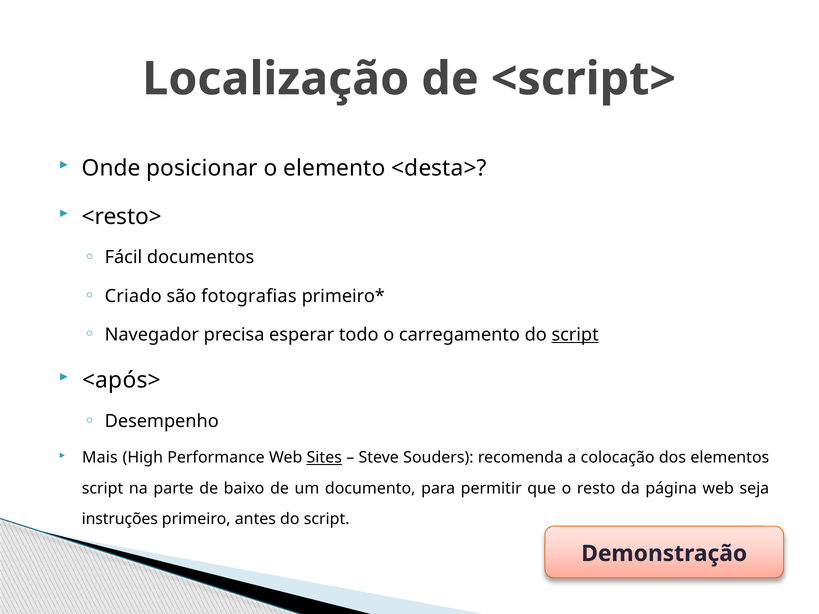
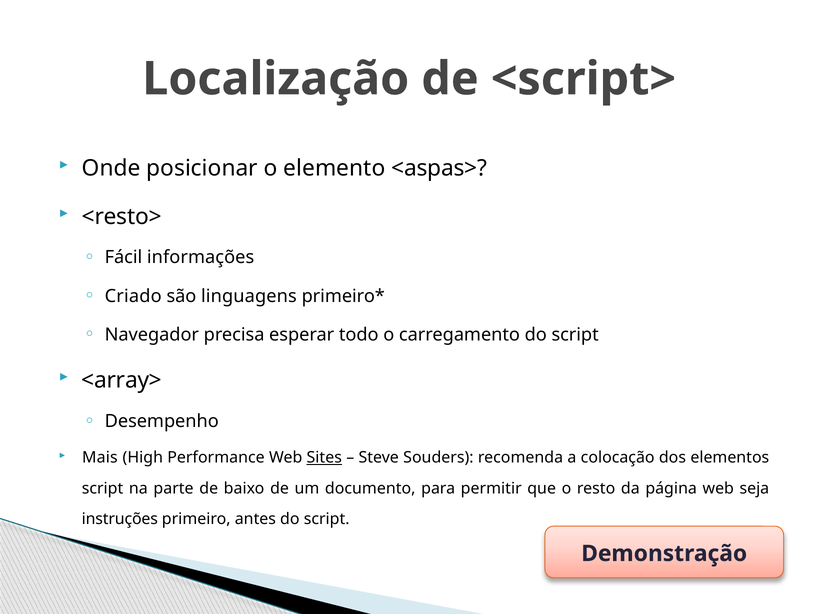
<desta>: <desta> -> <aspas> (439, 168)
documentos: documentos -> informações (201, 258)
fotografias: fotografias -> linguagens (249, 296)
script underline: present -> none (575, 335)
<após>: <após> -> <array> (122, 381)
